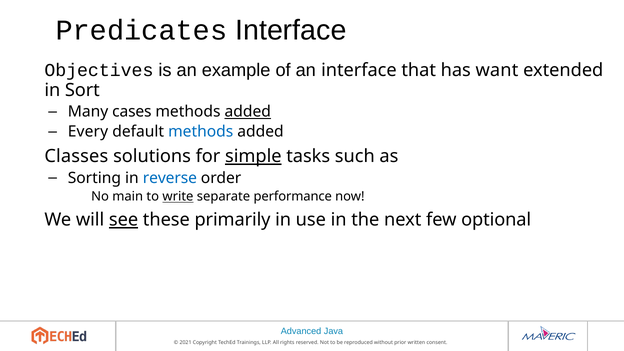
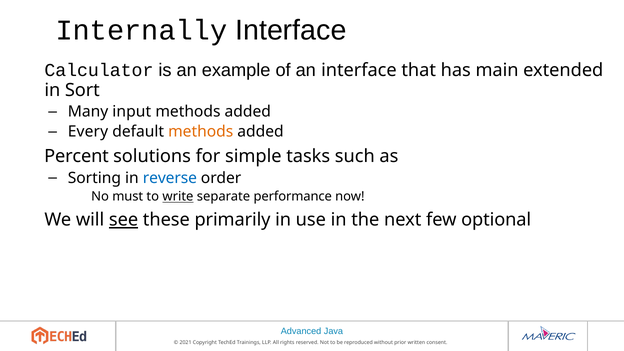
Predicates: Predicates -> Internally (141, 30)
Objectives: Objectives -> Calculator (99, 70)
want: want -> main (497, 70)
cases: cases -> input (132, 112)
added underline: present -> none (248, 112)
methods colour: blue -> orange (201, 132)
Classes: Classes -> Percent (77, 156)
simple underline: present -> none (253, 156)
main: main -> must (128, 197)
